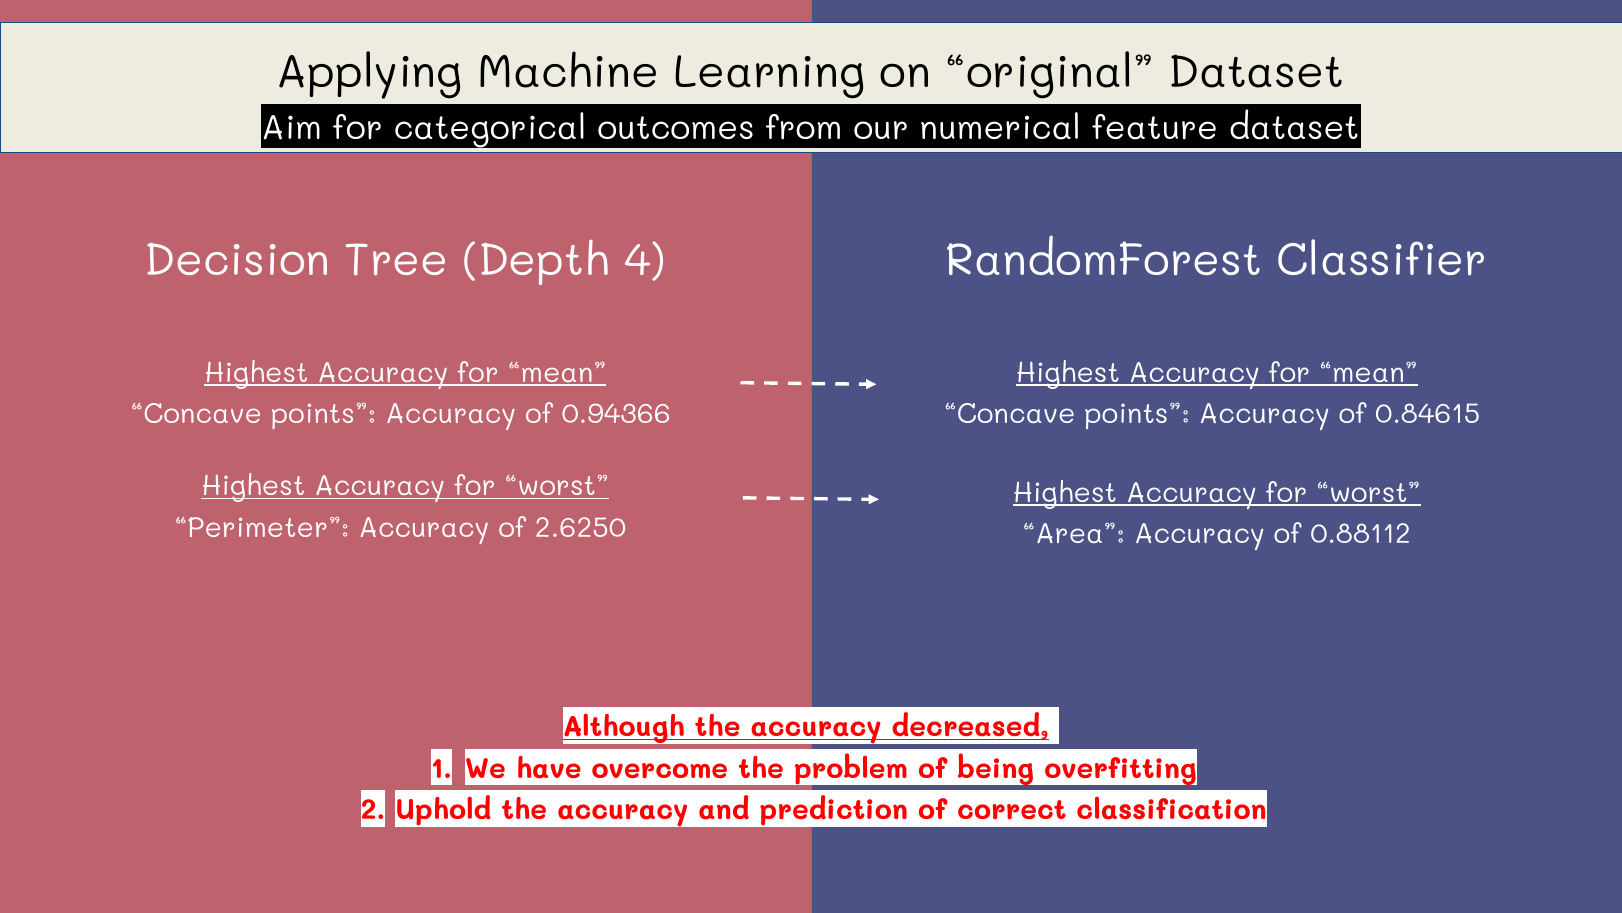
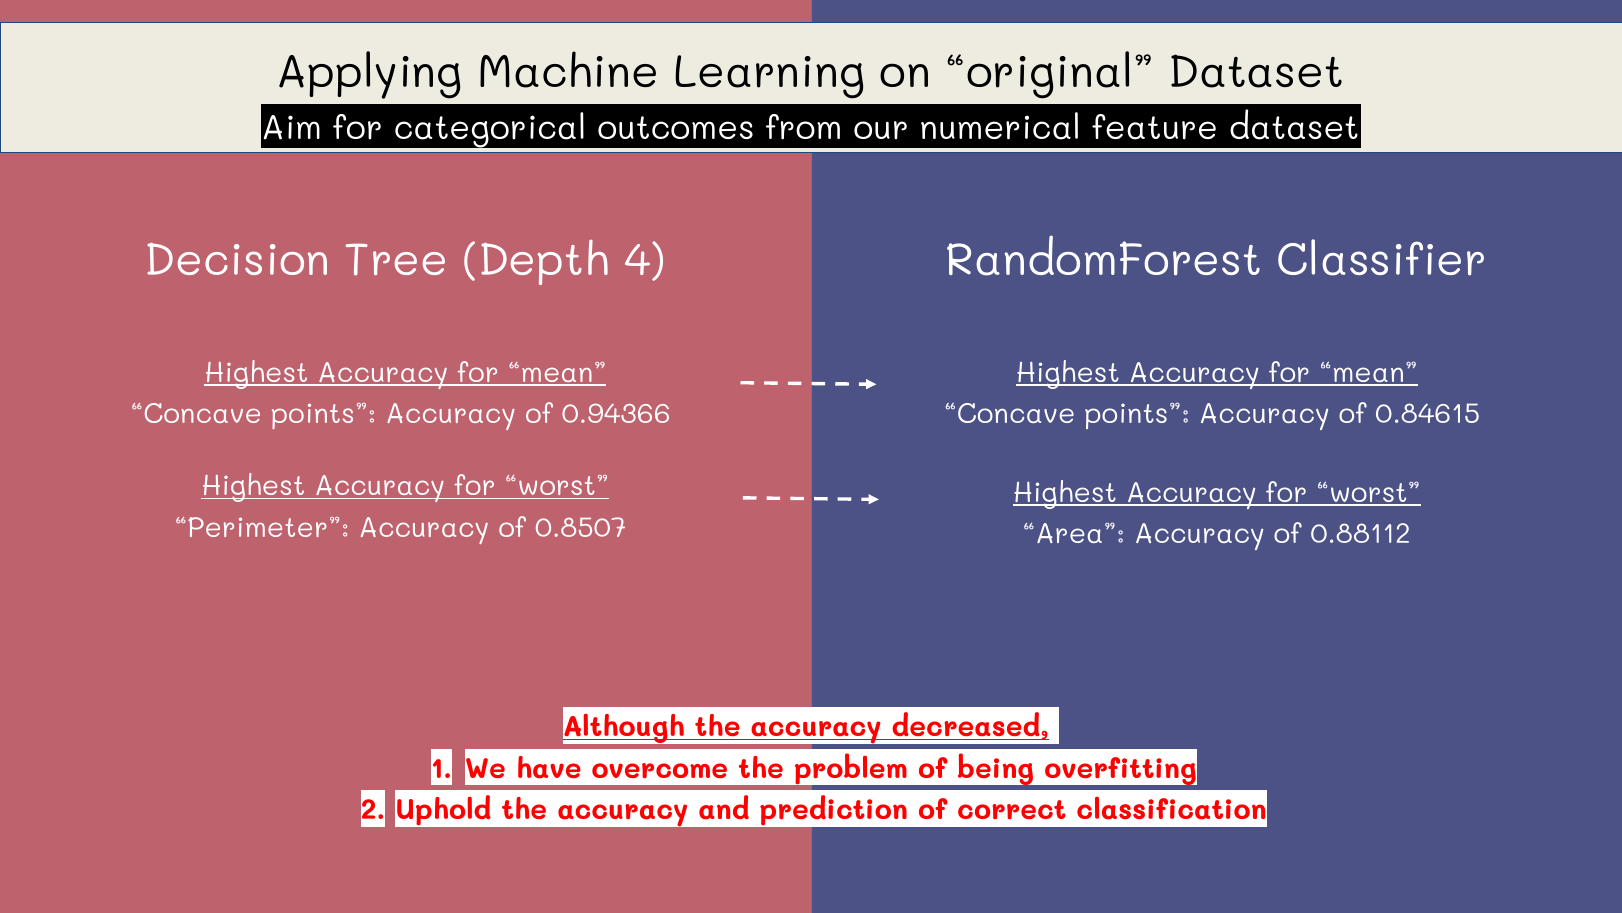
2.6250: 2.6250 -> 0.8507 (581, 527)
